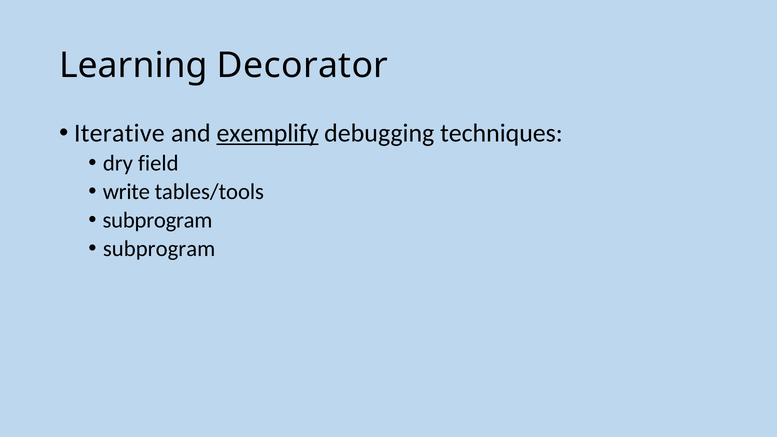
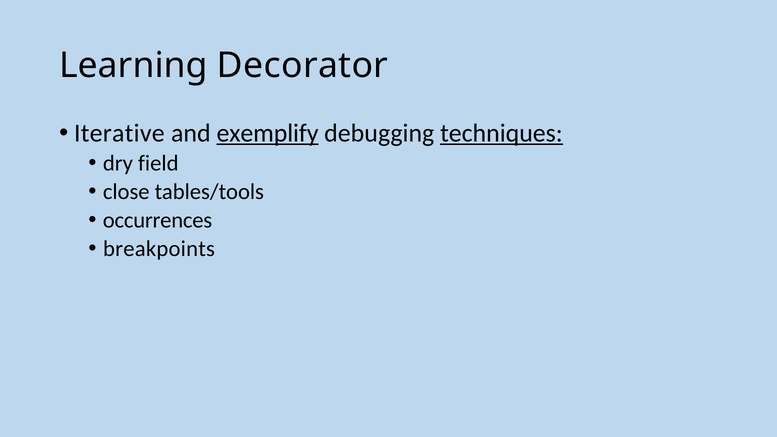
techniques underline: none -> present (501, 133)
write: write -> close (126, 192)
subprogram: subprogram -> occurrences (158, 220)
subprogram: subprogram -> breakpoints (159, 249)
